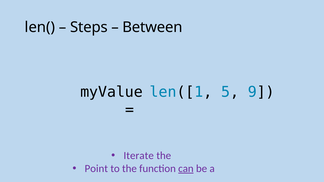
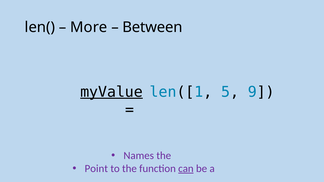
Steps: Steps -> More (89, 27)
myValue underline: none -> present (112, 92)
Iterate: Iterate -> Names (139, 156)
